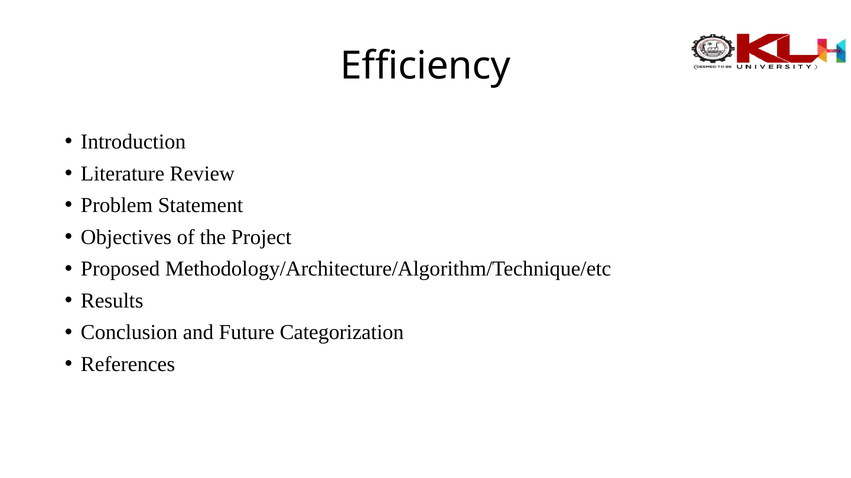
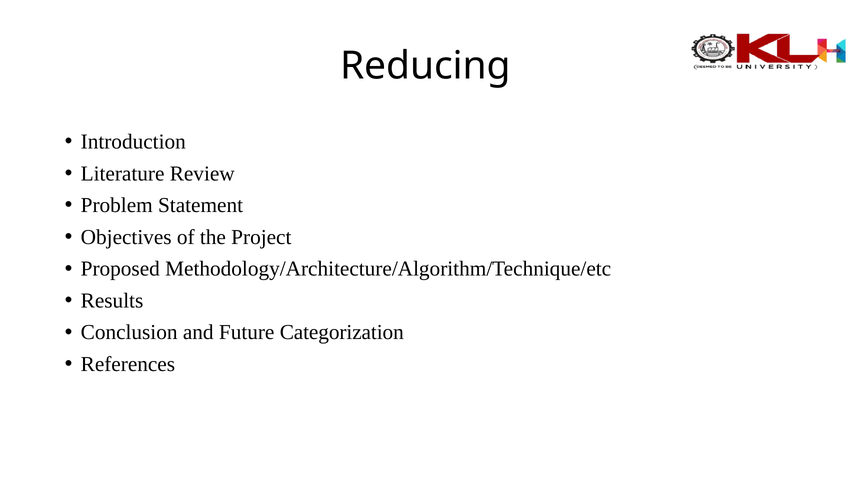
Efficiency: Efficiency -> Reducing (425, 66)
